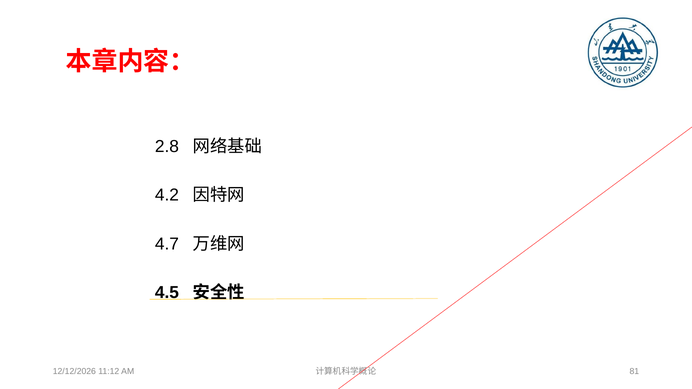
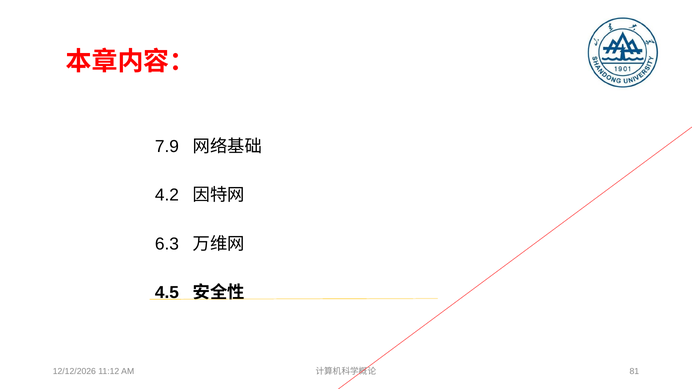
2.8: 2.8 -> 7.9 (167, 146)
4.7: 4.7 -> 6.3 (167, 244)
